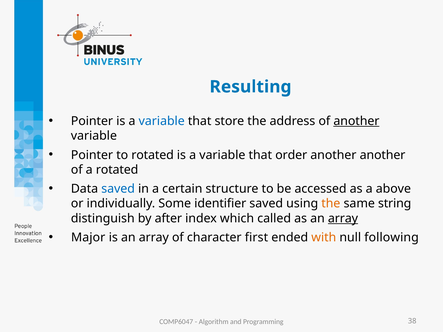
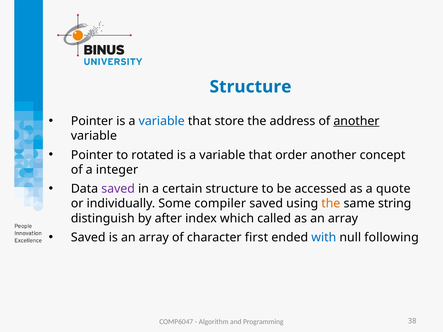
Resulting: Resulting -> Structure (250, 87)
another another: another -> concept (383, 155)
a rotated: rotated -> integer (117, 170)
saved colour: blue -> purple (118, 189)
above: above -> quote (393, 189)
identifier: identifier -> compiler (220, 204)
array underline: present -> none (343, 218)
Major: Major -> Saved (88, 238)
with colour: orange -> blue (324, 238)
